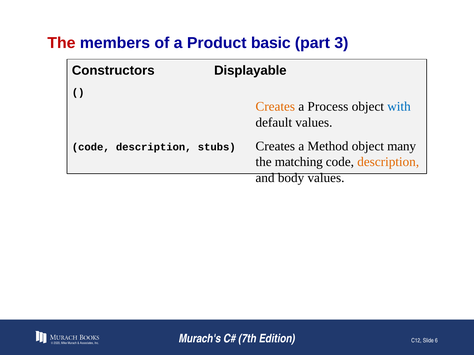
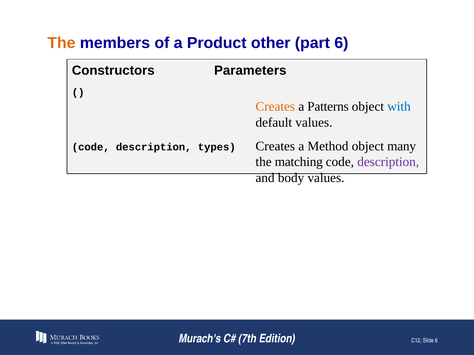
The colour: red -> orange (61, 43)
basic: basic -> other (271, 43)
part 3: 3 -> 6 (341, 43)
Displayable: Displayable -> Parameters (250, 70)
Process: Process -> Patterns (328, 107)
stubs: stubs -> types (217, 147)
description colour: orange -> purple (388, 162)
